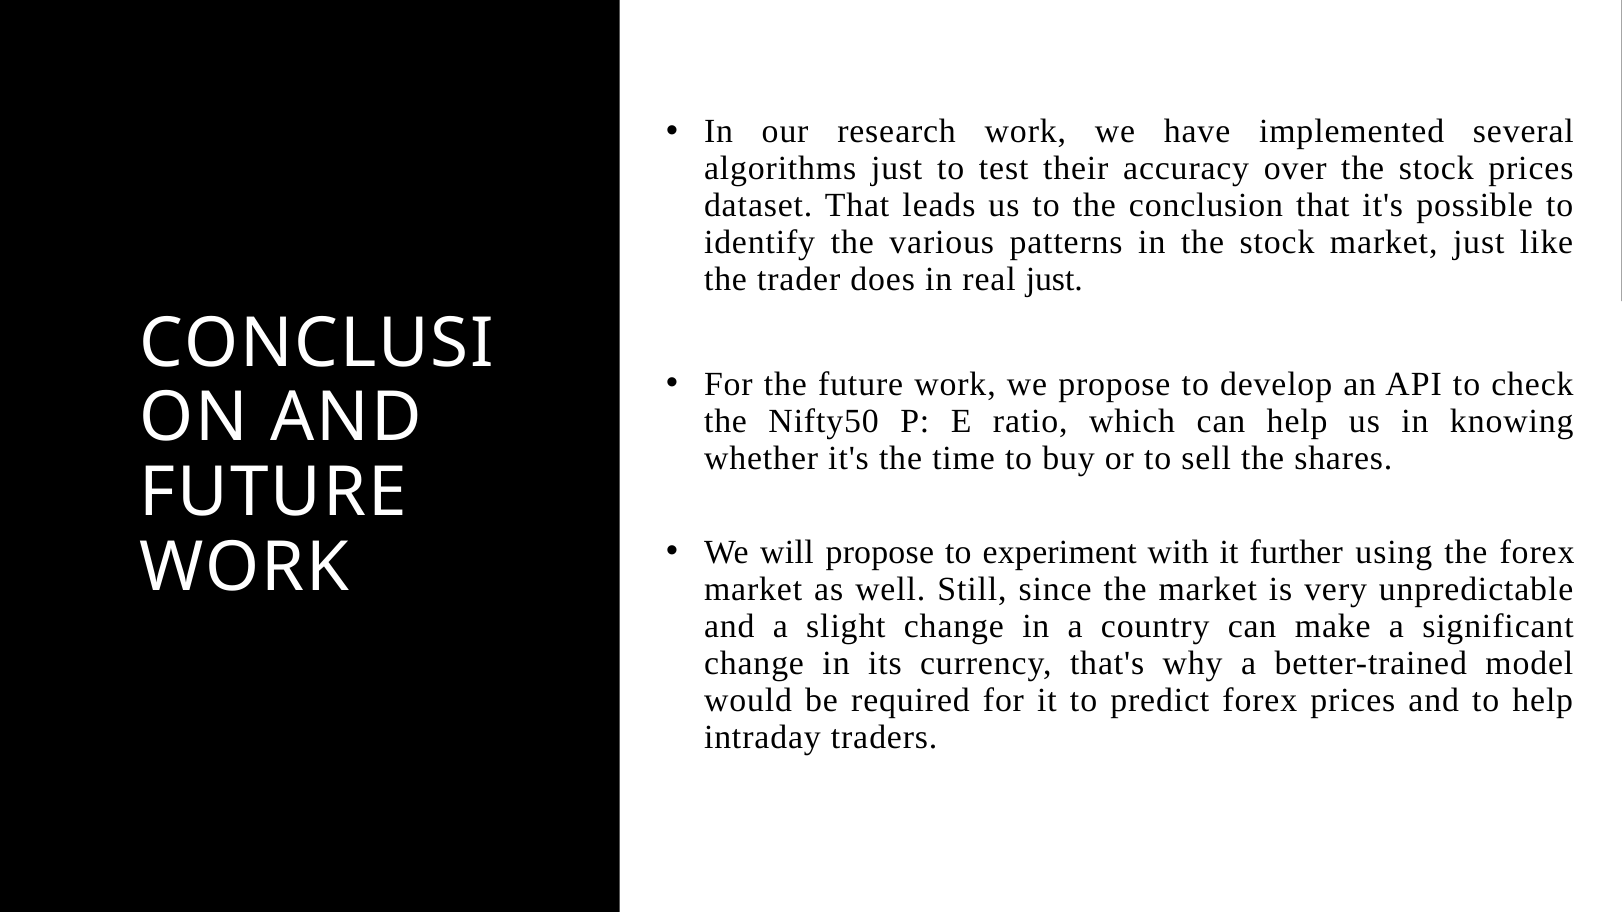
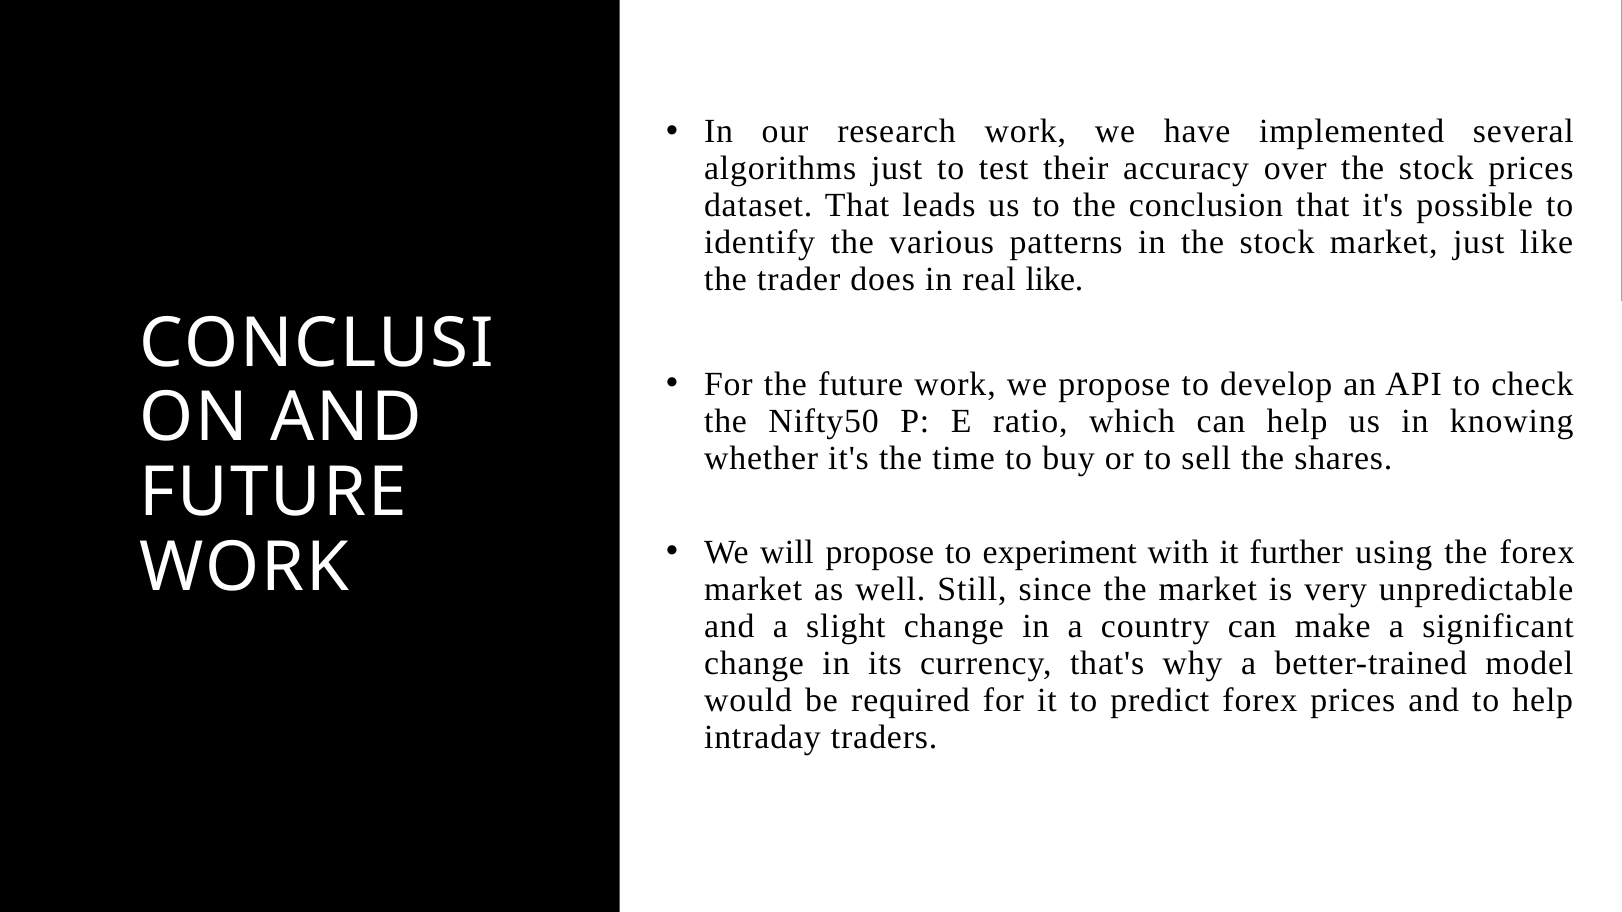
real just: just -> like (1054, 280)
